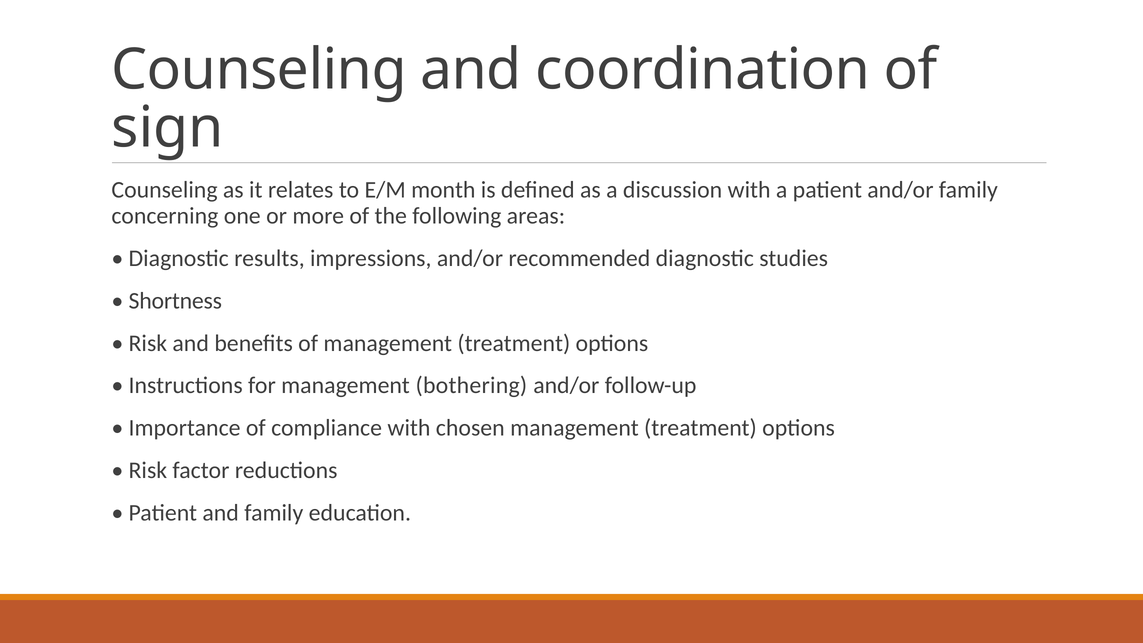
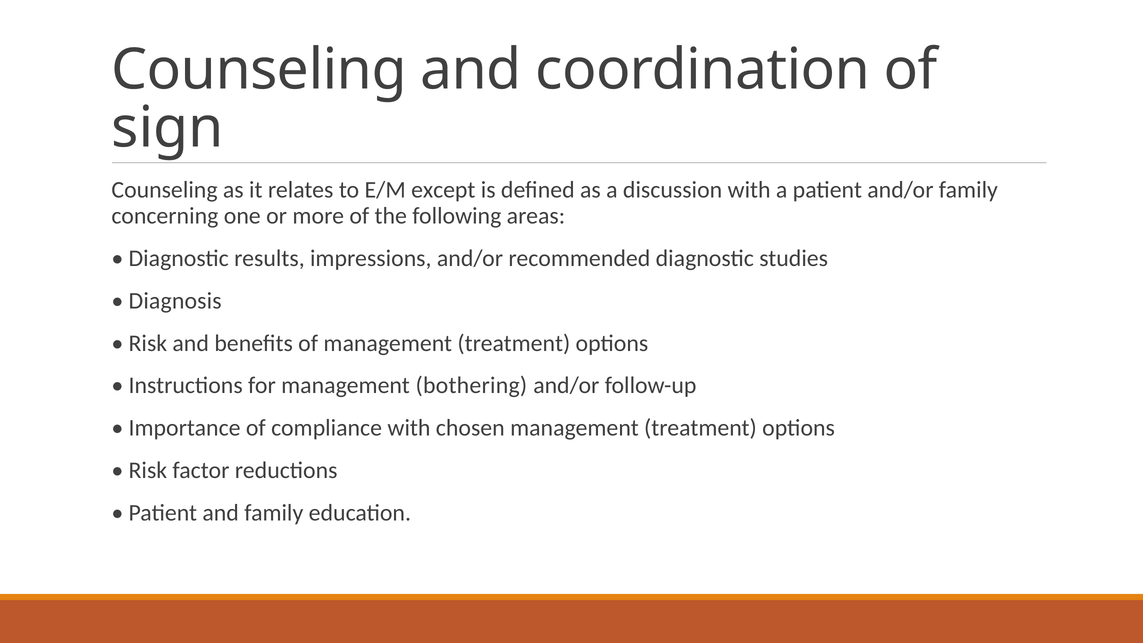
month: month -> except (443, 190)
Shortness: Shortness -> Diagnosis (175, 301)
